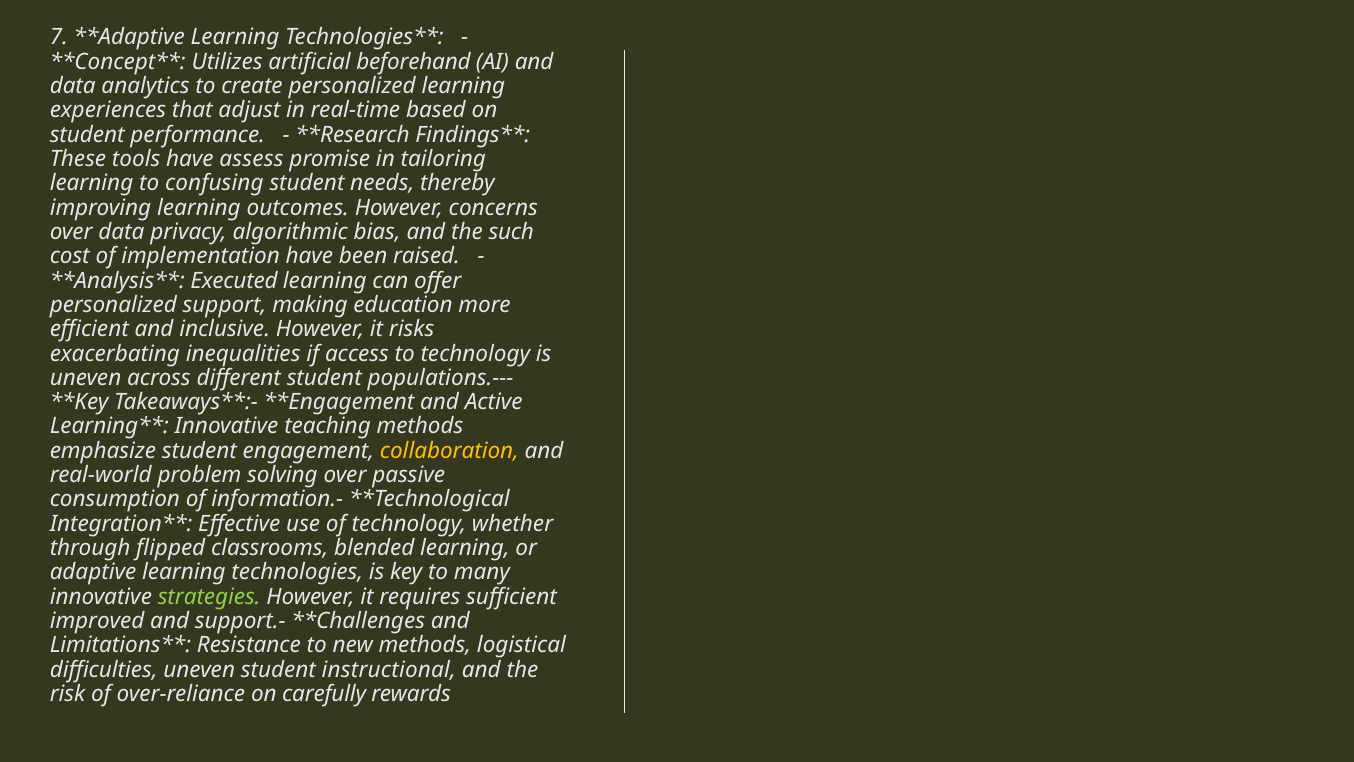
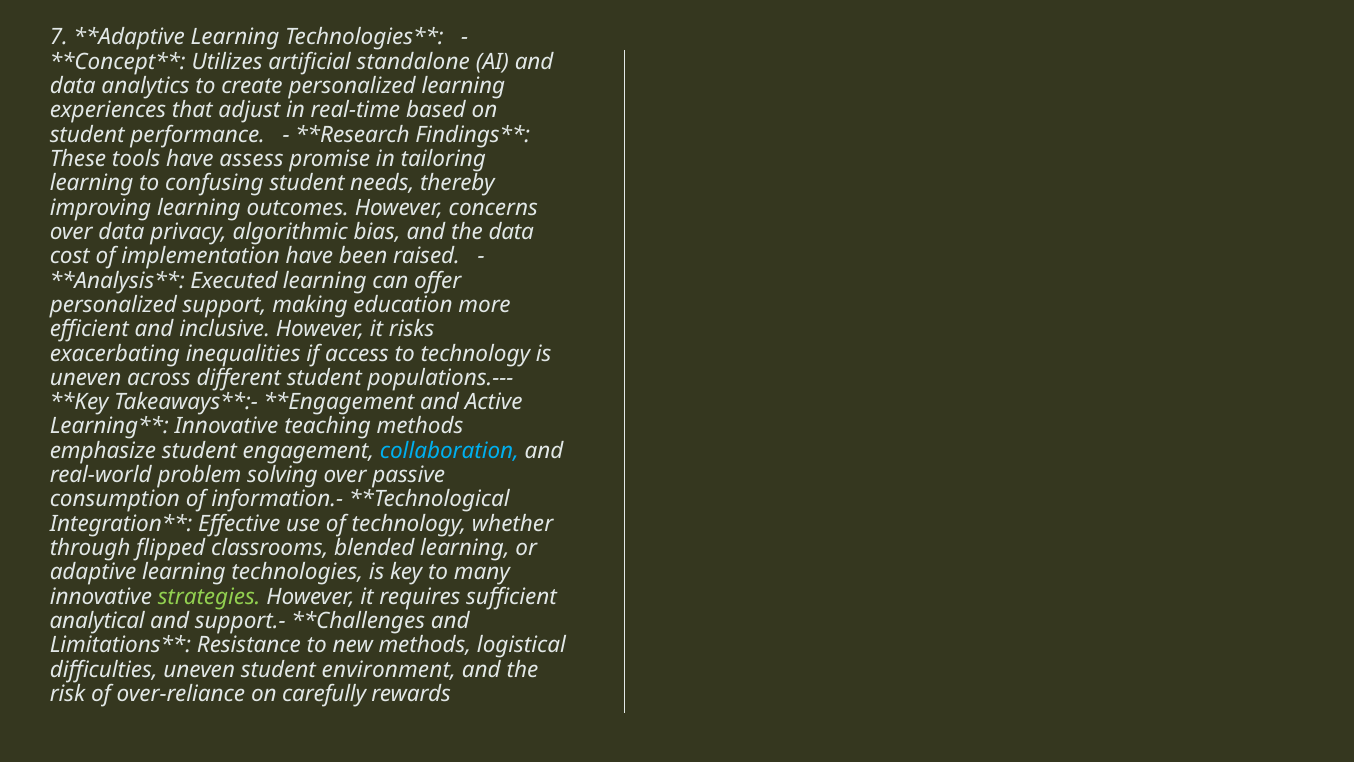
beforehand: beforehand -> standalone (413, 62)
the such: such -> data (511, 232)
collaboration colour: yellow -> light blue (449, 451)
improved: improved -> analytical (97, 621)
instructional: instructional -> environment (389, 669)
